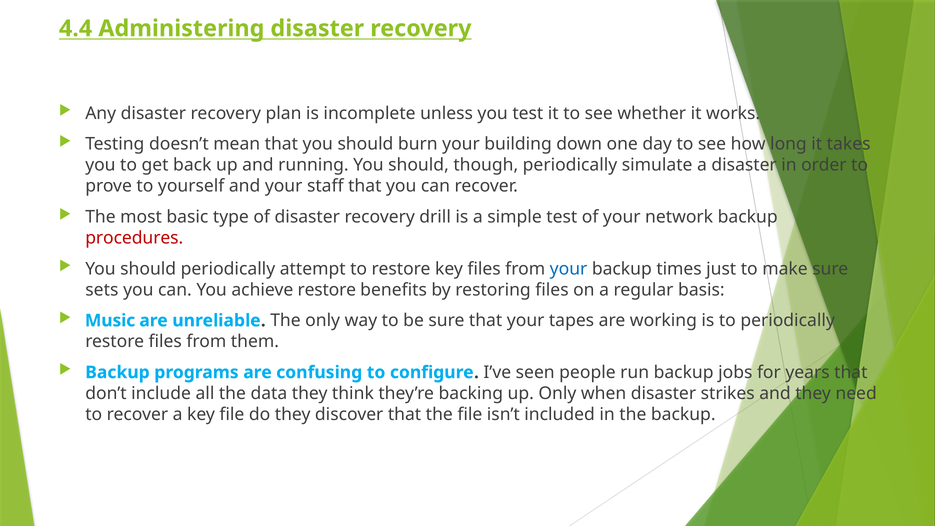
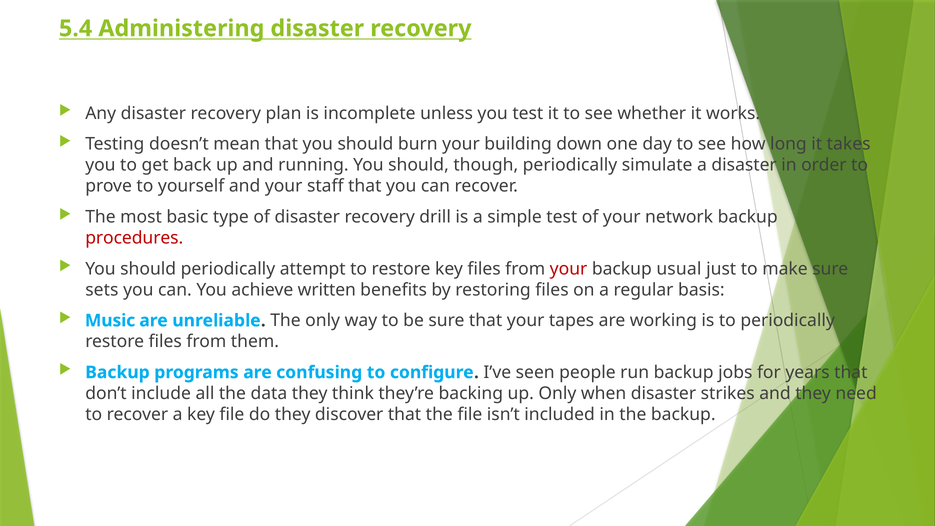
4.4: 4.4 -> 5.4 (76, 28)
your colour: blue -> red (569, 269)
times: times -> usual (679, 269)
achieve restore: restore -> written (327, 290)
